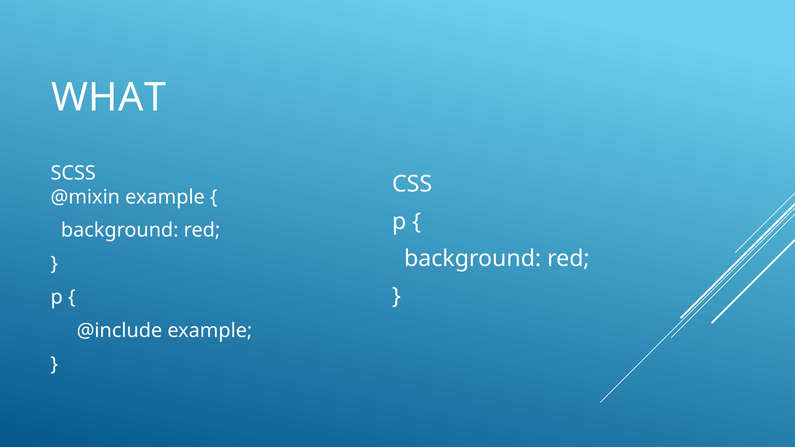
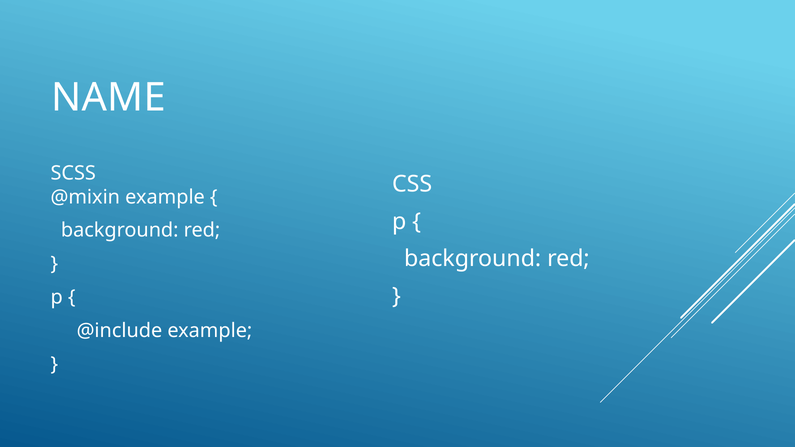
WHAT: WHAT -> NAME (109, 98)
